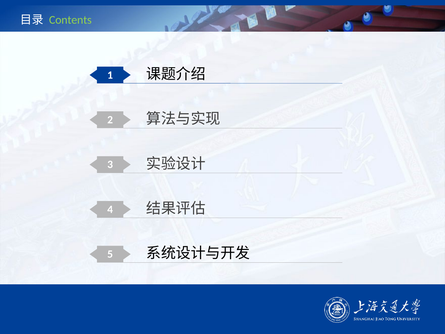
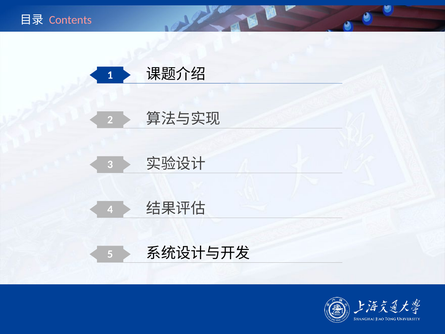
Contents colour: light green -> pink (70, 20)
